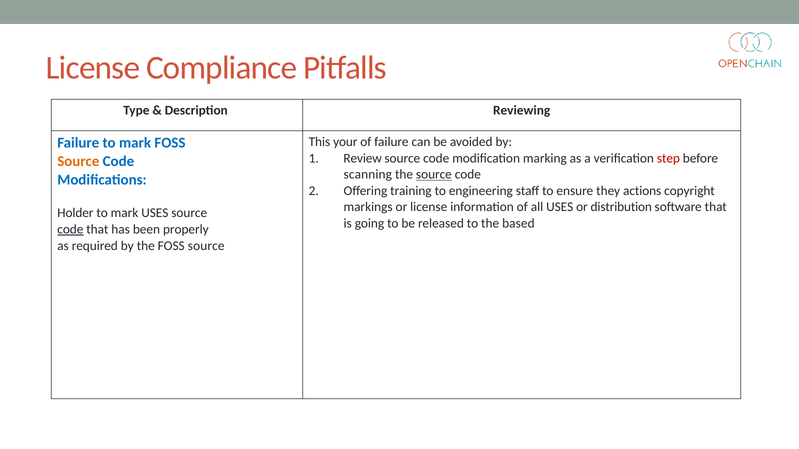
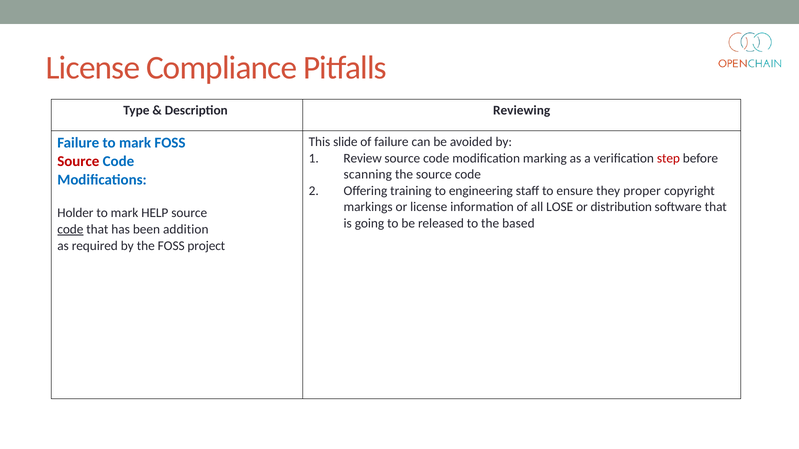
your: your -> slide (345, 142)
Source colour: orange -> red (78, 161)
source underline: present -> none (434, 175)
actions: actions -> proper (642, 191)
all USES: USES -> LOSE (560, 207)
mark USES: USES -> HELP (155, 213)
properly: properly -> addition (186, 230)
the FOSS source: source -> project (206, 246)
